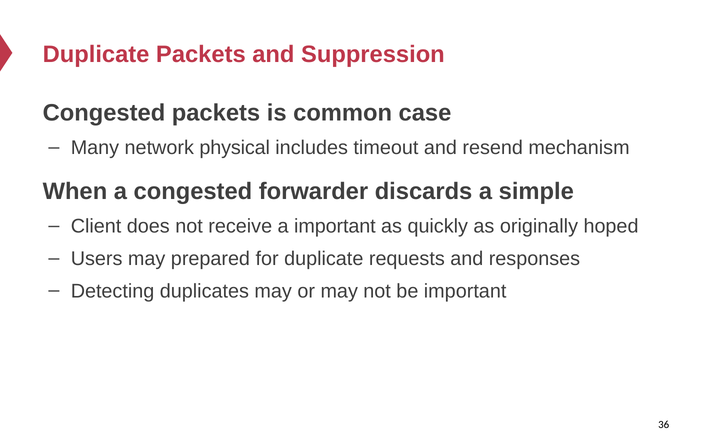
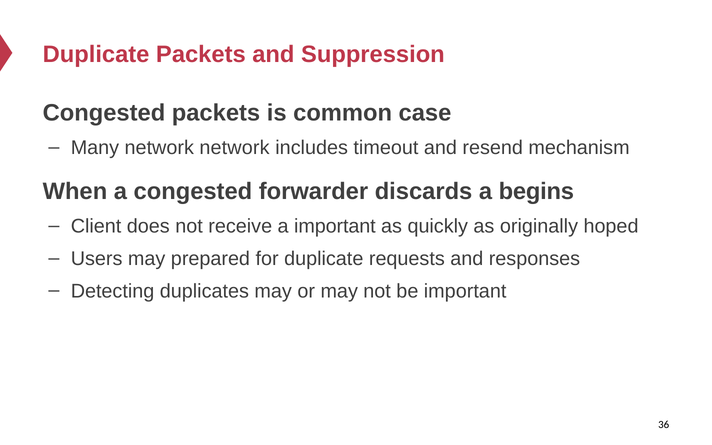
network physical: physical -> network (235, 148)
simple: simple -> begins (536, 192)
